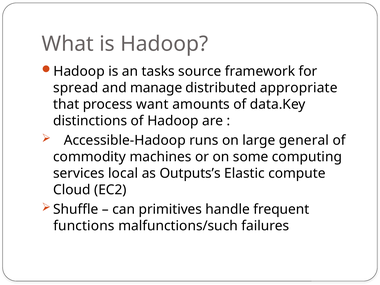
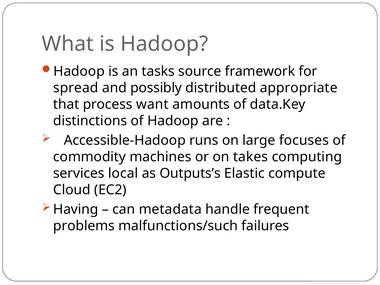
manage: manage -> possibly (156, 88)
general: general -> focuses (304, 140)
some: some -> takes (251, 157)
Shuffle: Shuffle -> Having (76, 209)
primitives: primitives -> metadata (170, 209)
functions: functions -> problems (84, 226)
